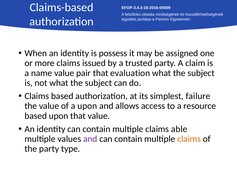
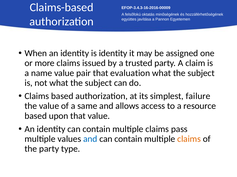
is possess: possess -> identity (113, 53)
a upon: upon -> same (87, 106)
able: able -> pass (179, 130)
and colour: purple -> blue (90, 139)
